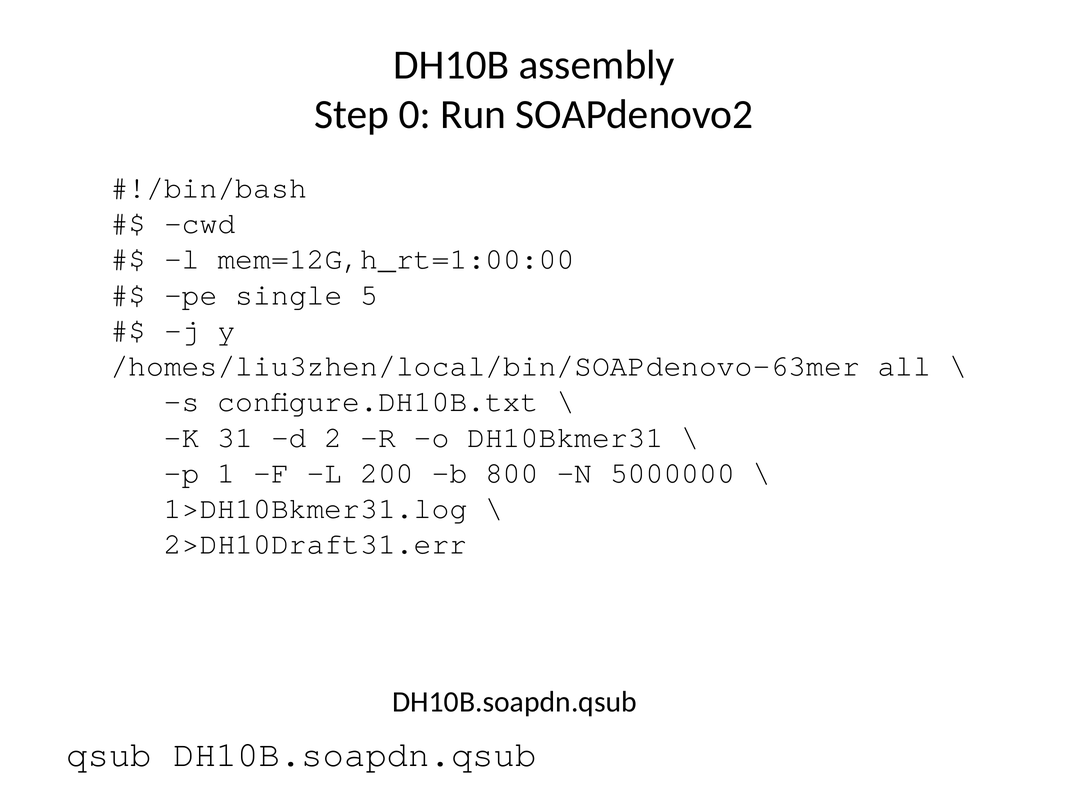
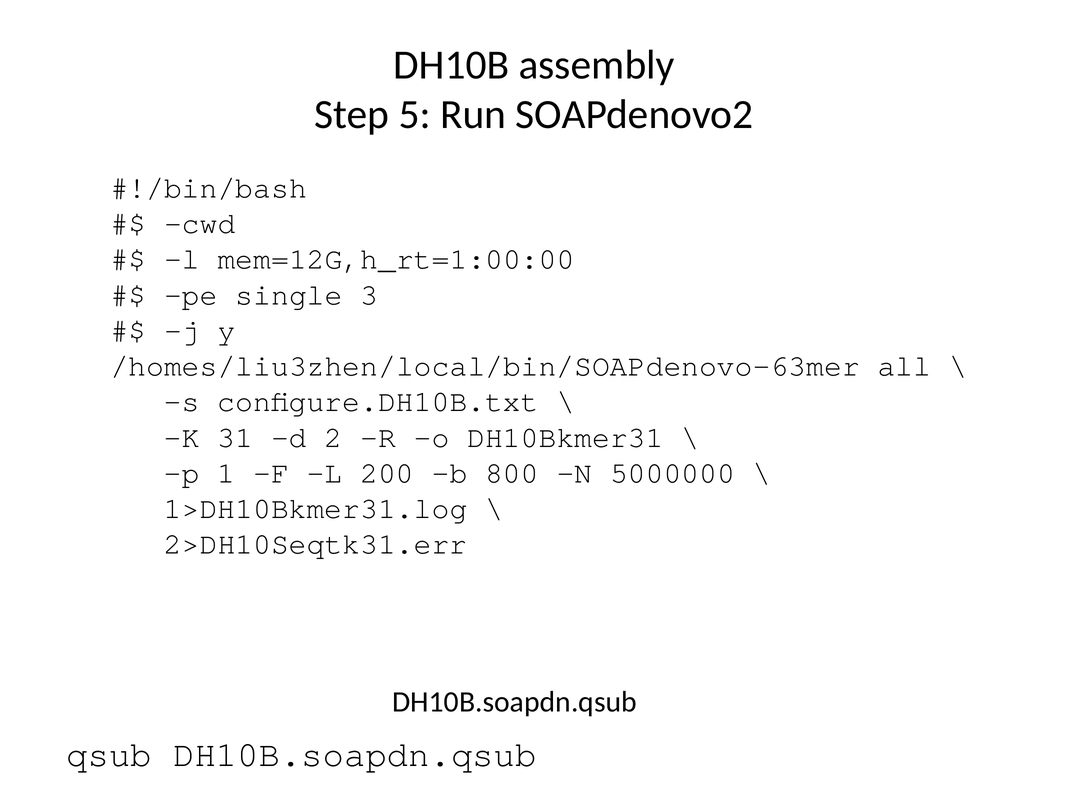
0: 0 -> 5 (415, 115)
5: 5 -> 3 (369, 295)
2>DH10Draft31.err: 2>DH10Draft31.err -> 2>DH10Seqtk31.err (316, 544)
